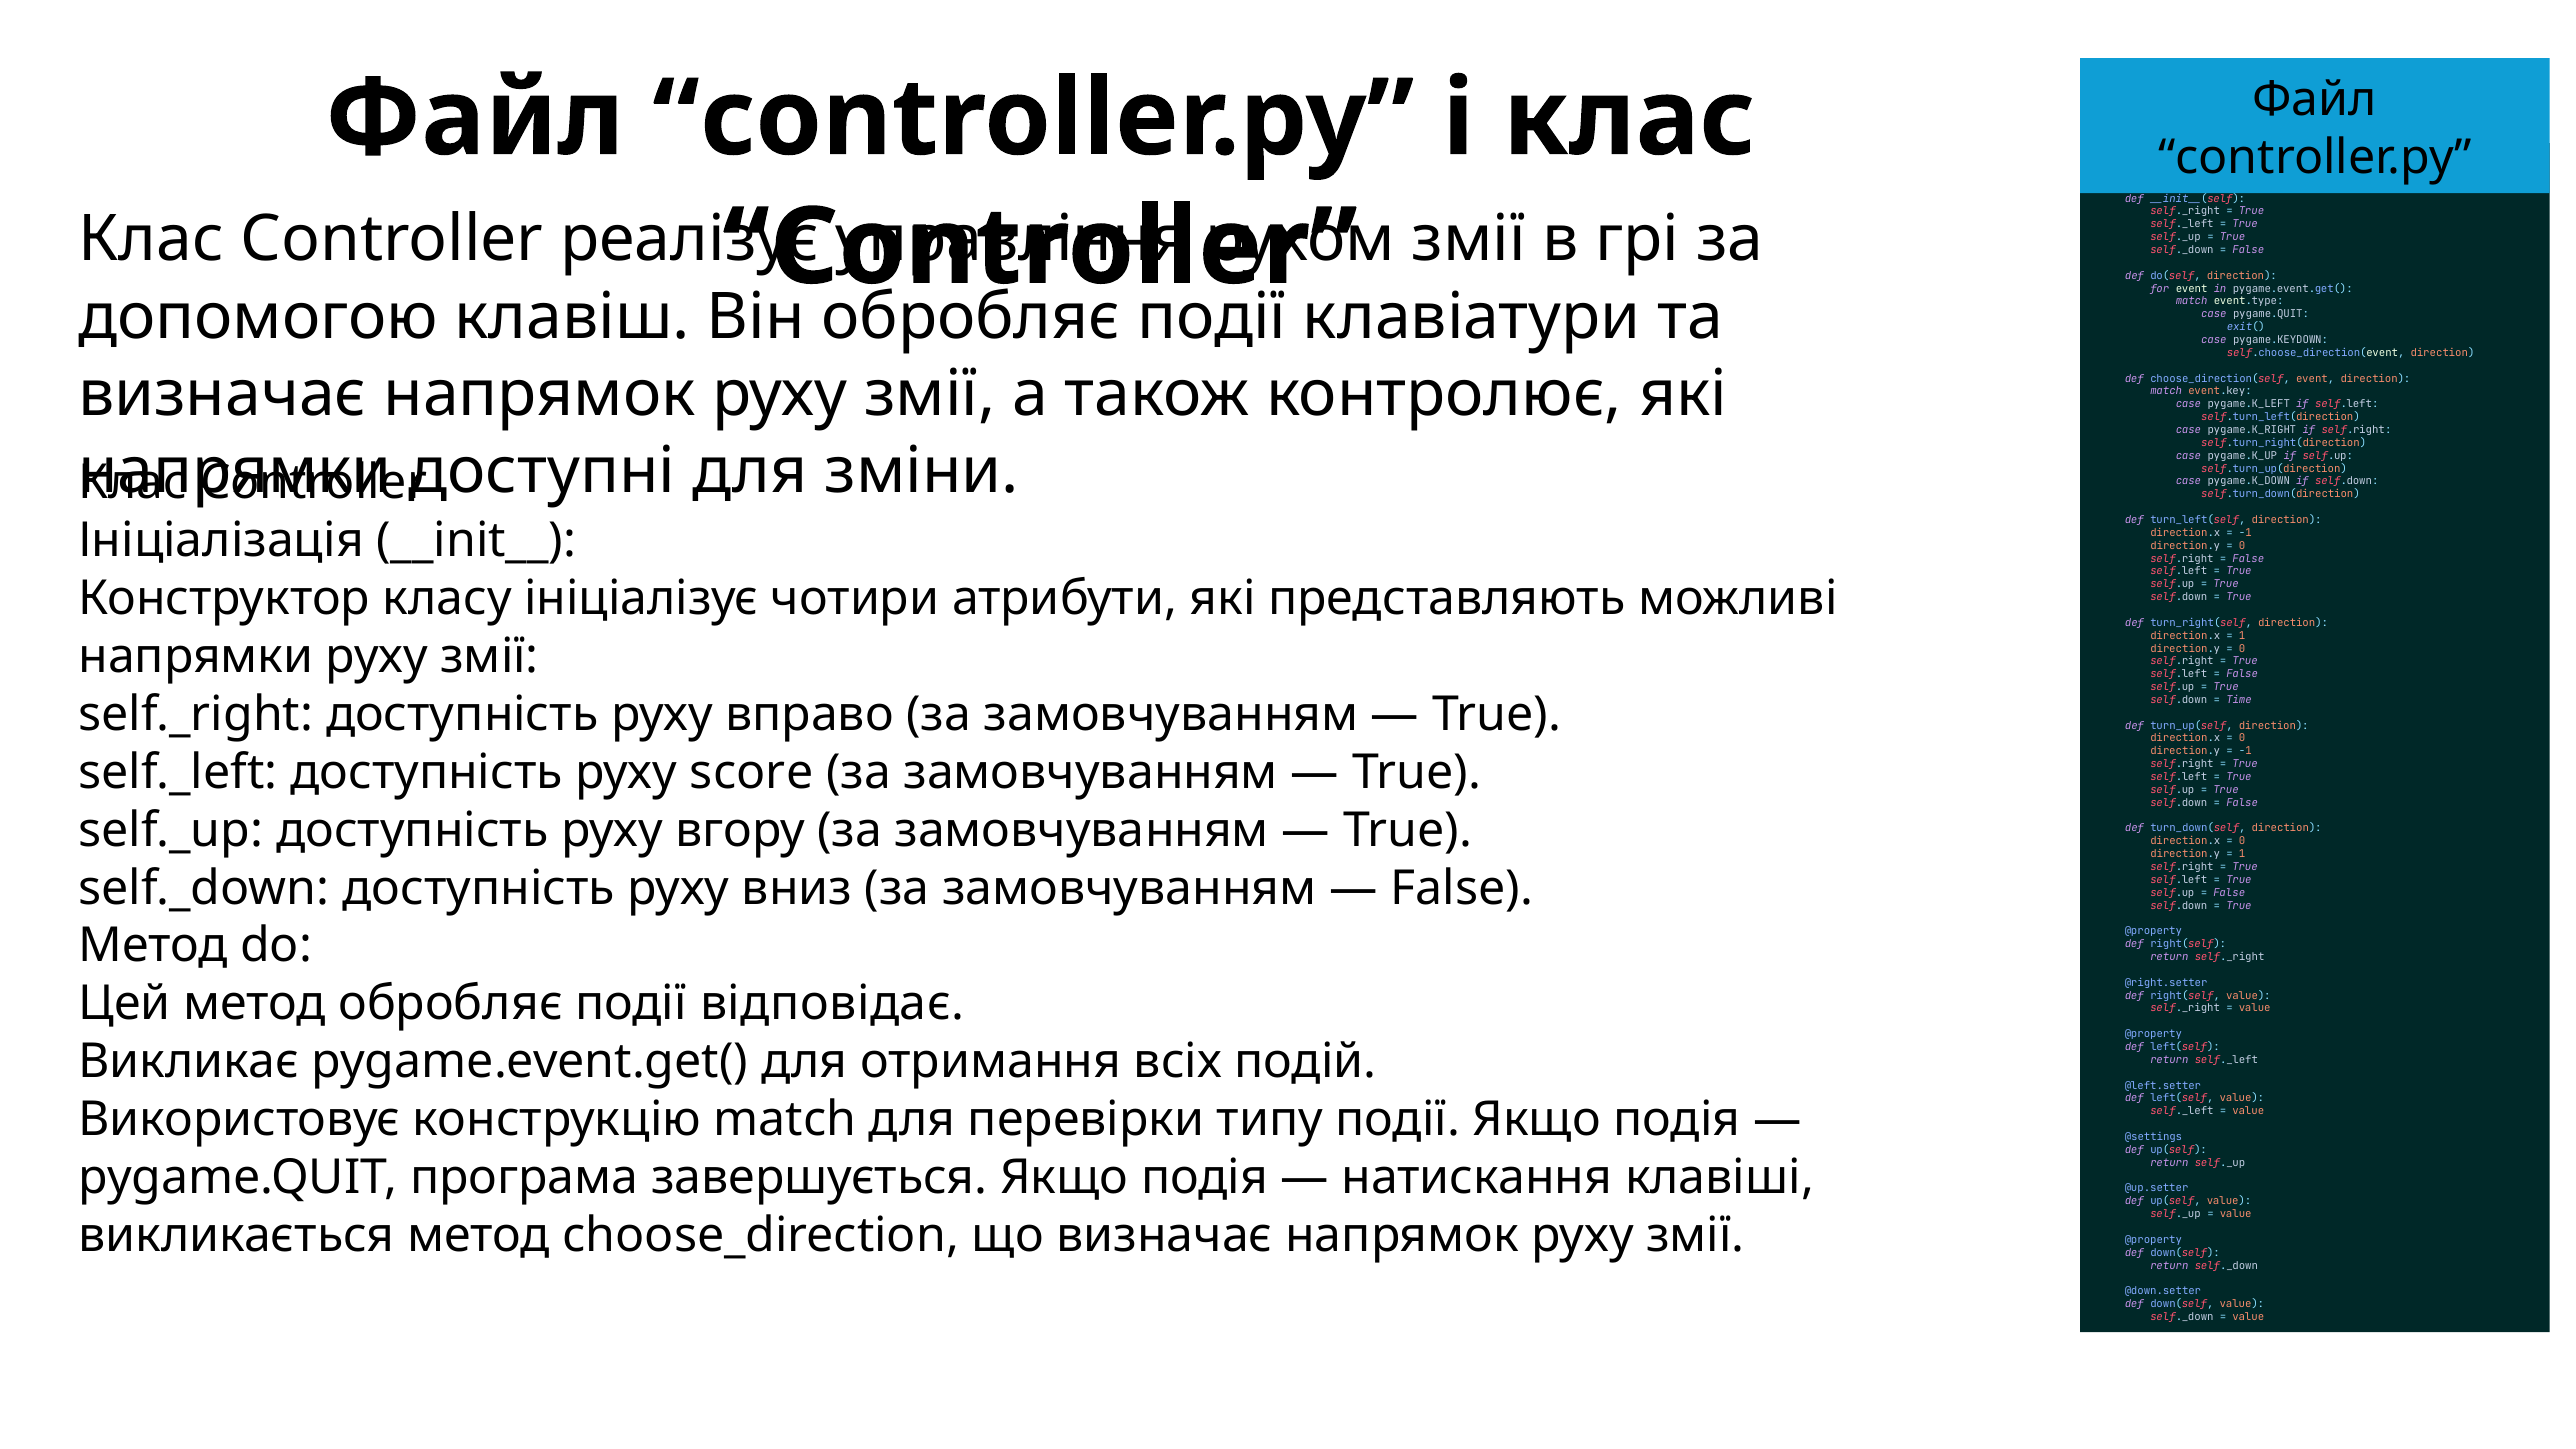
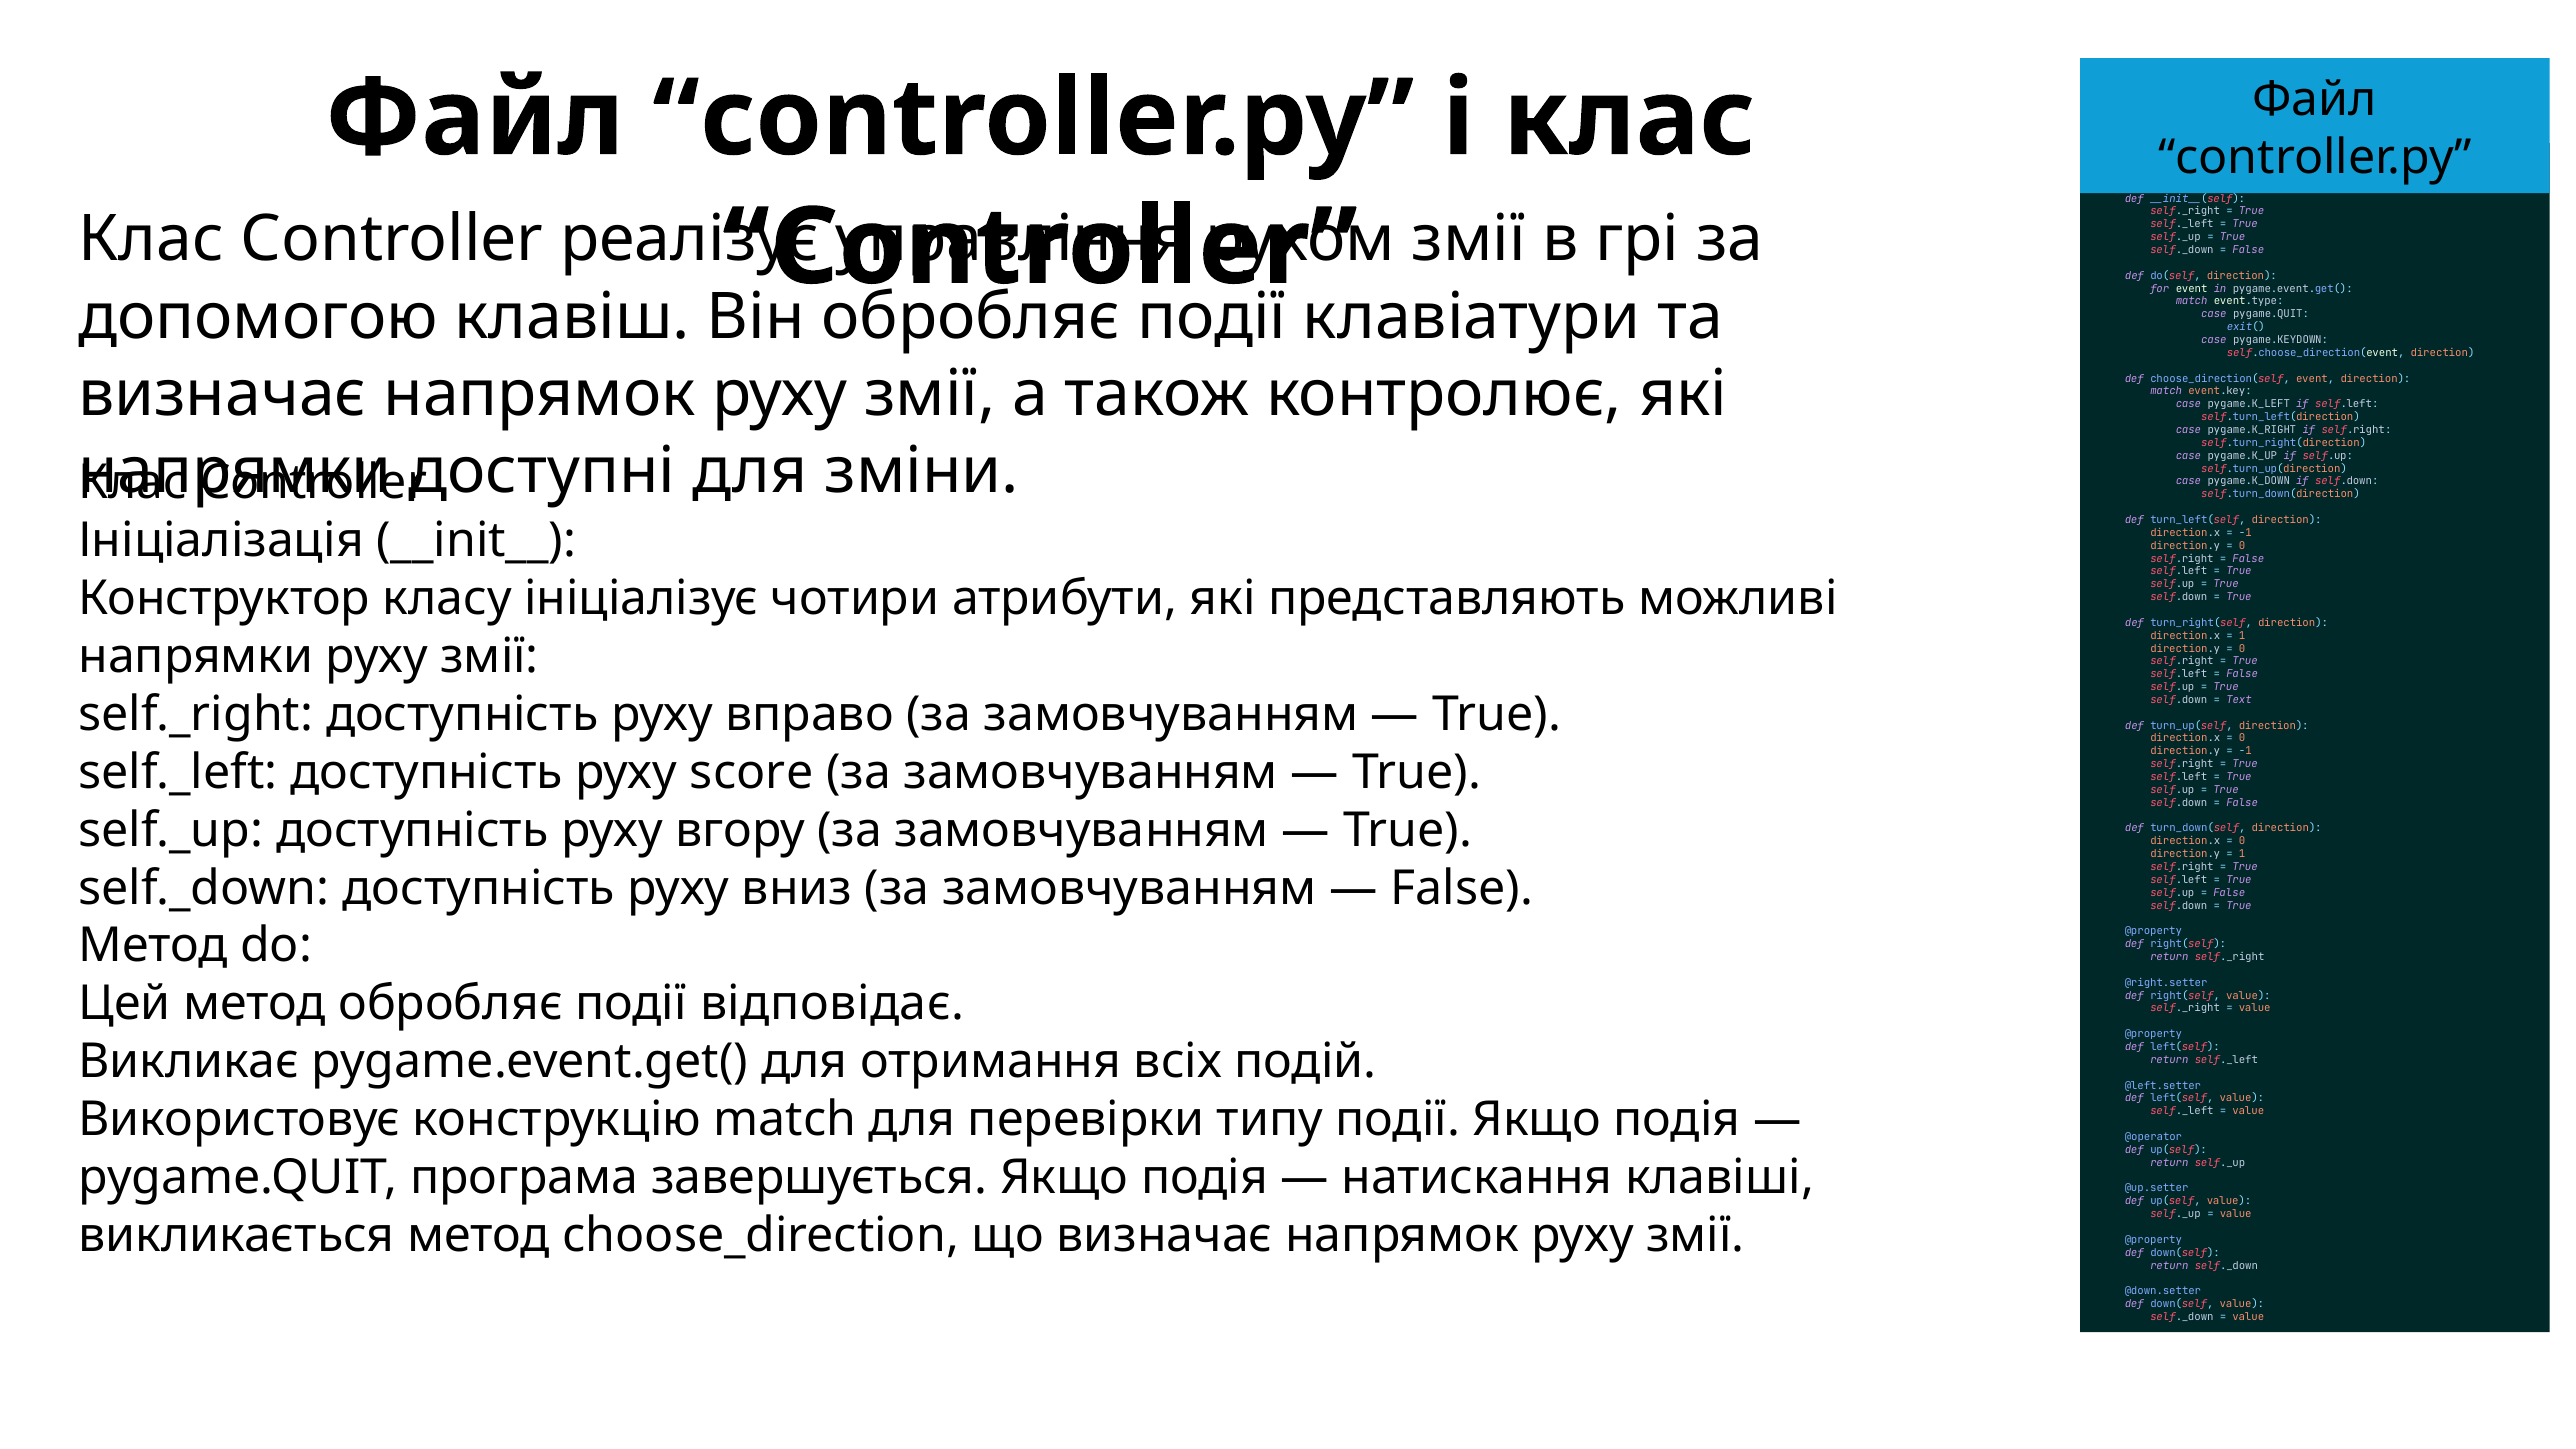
Time: Time -> Text (2239, 700)
@settings: @settings -> @operator (2154, 1137)
